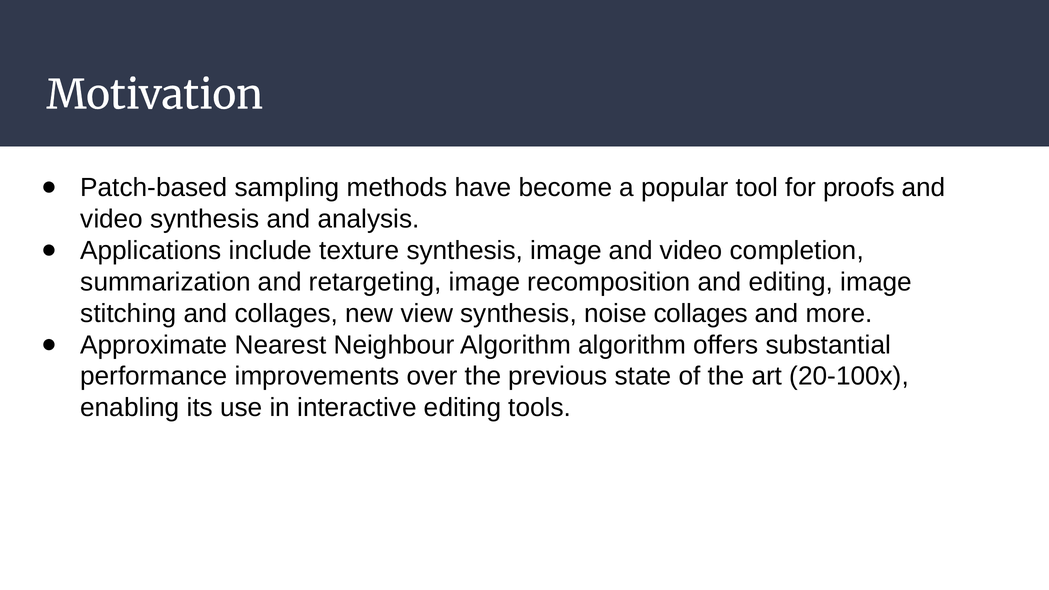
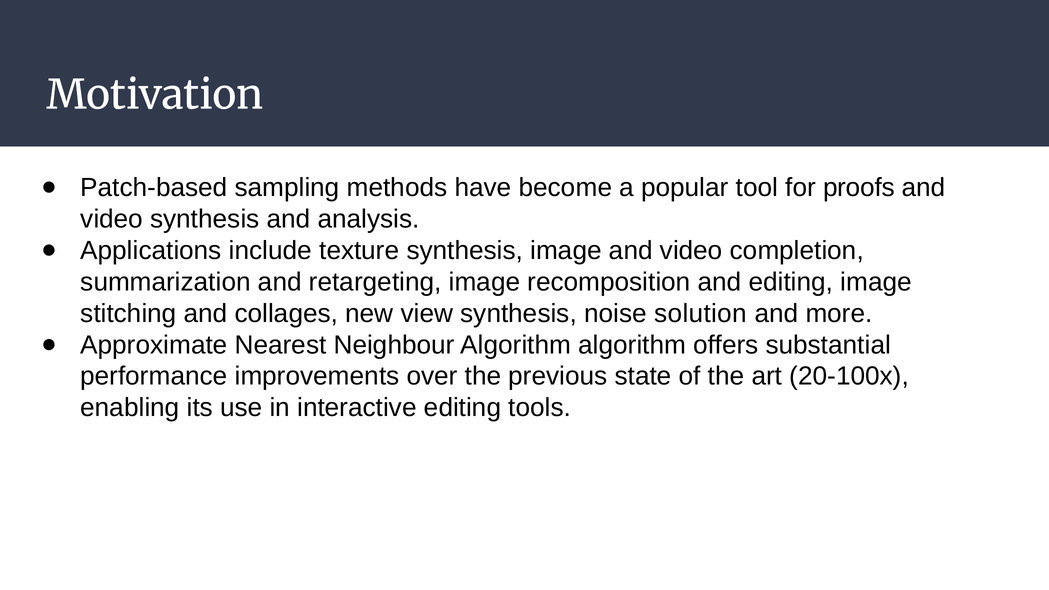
noise collages: collages -> solution (701, 313)
